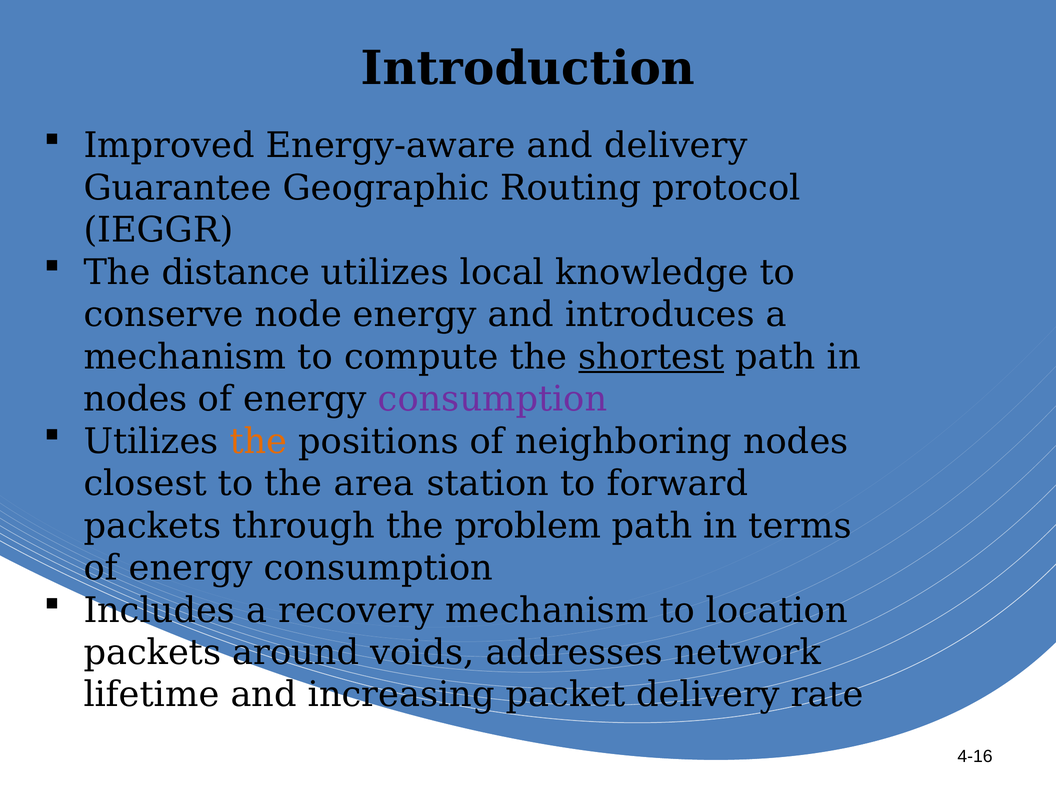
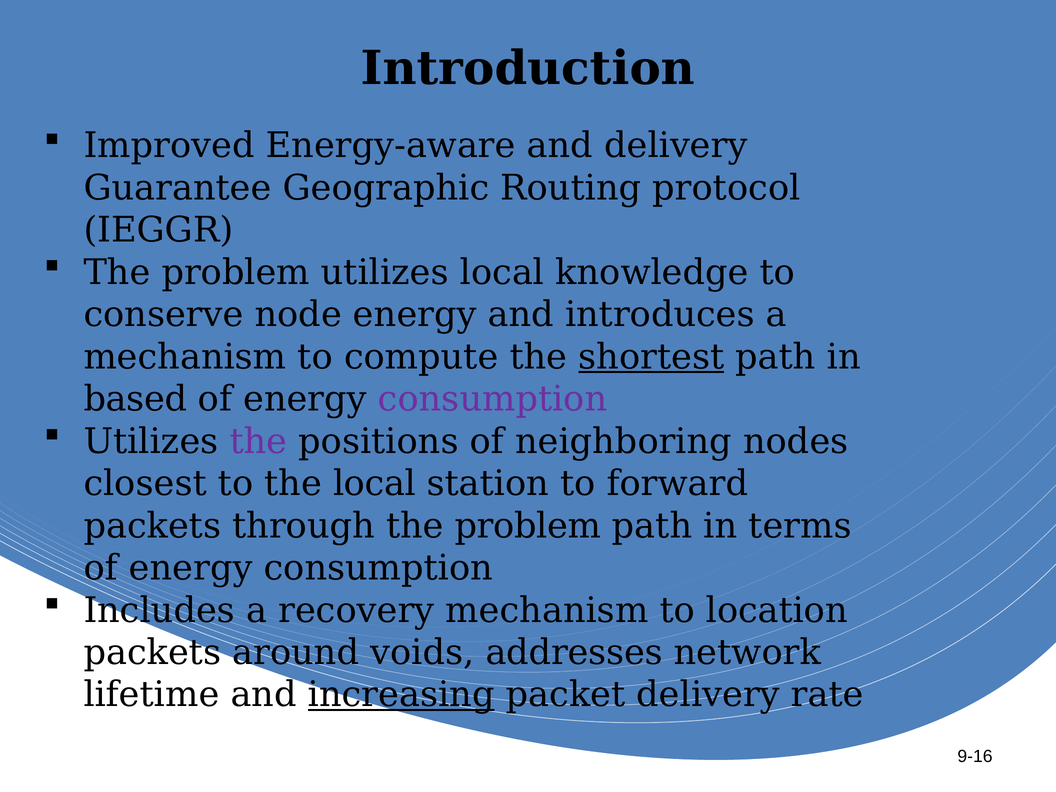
distance: distance -> problem (236, 272)
nodes: nodes -> based (135, 399)
the colour: orange -> purple (258, 441)
the area: area -> local (374, 484)
increasing underline: none -> present (401, 695)
4-16: 4-16 -> 9-16 (975, 756)
